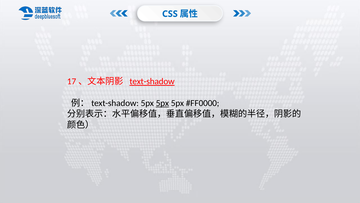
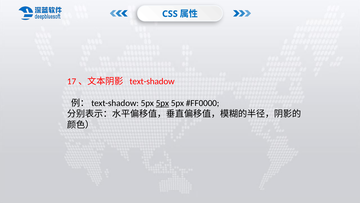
text-shadow underline: present -> none (152, 81)
